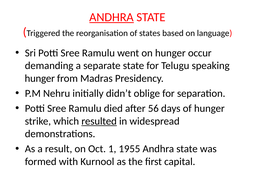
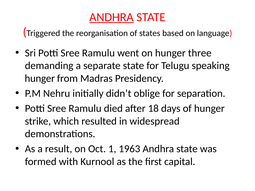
occur: occur -> three (200, 53)
56: 56 -> 18 (153, 109)
resulted underline: present -> none (99, 121)
1955: 1955 -> 1963 (129, 149)
